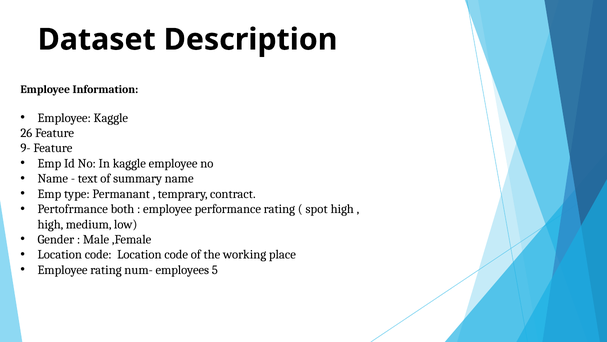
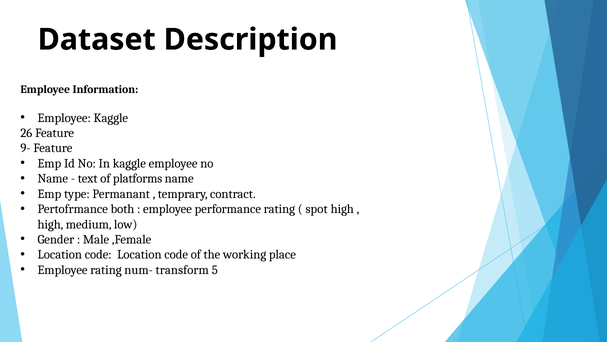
summary: summary -> platforms (138, 178)
employees: employees -> transform (182, 269)
